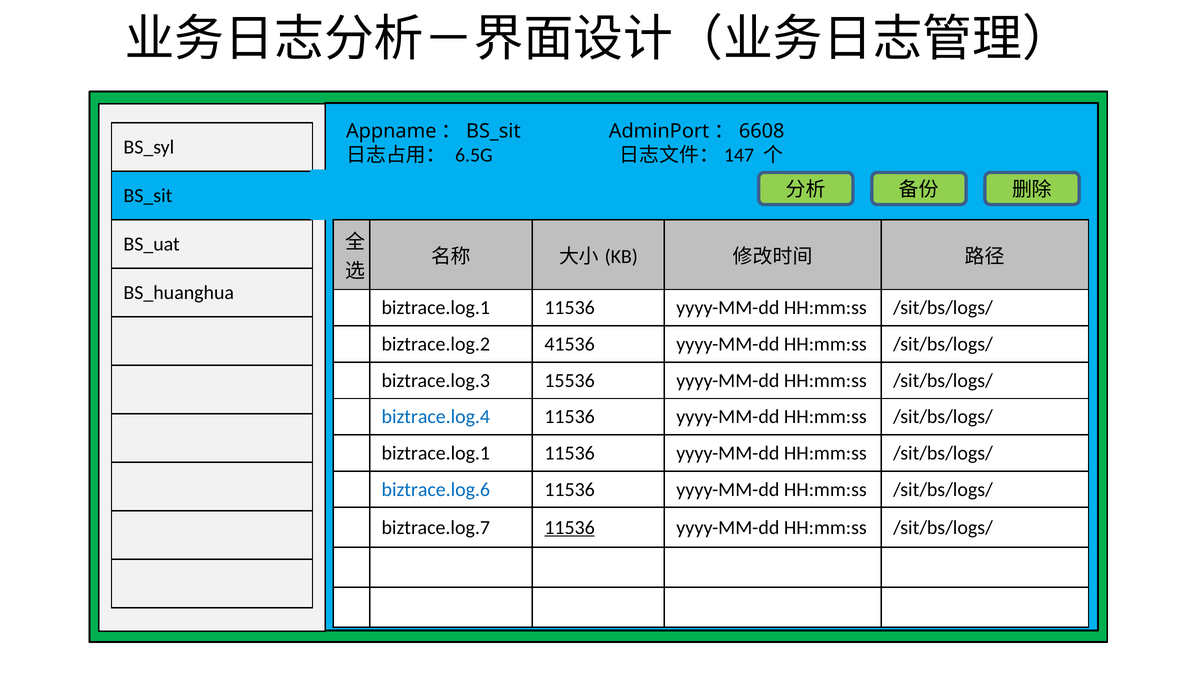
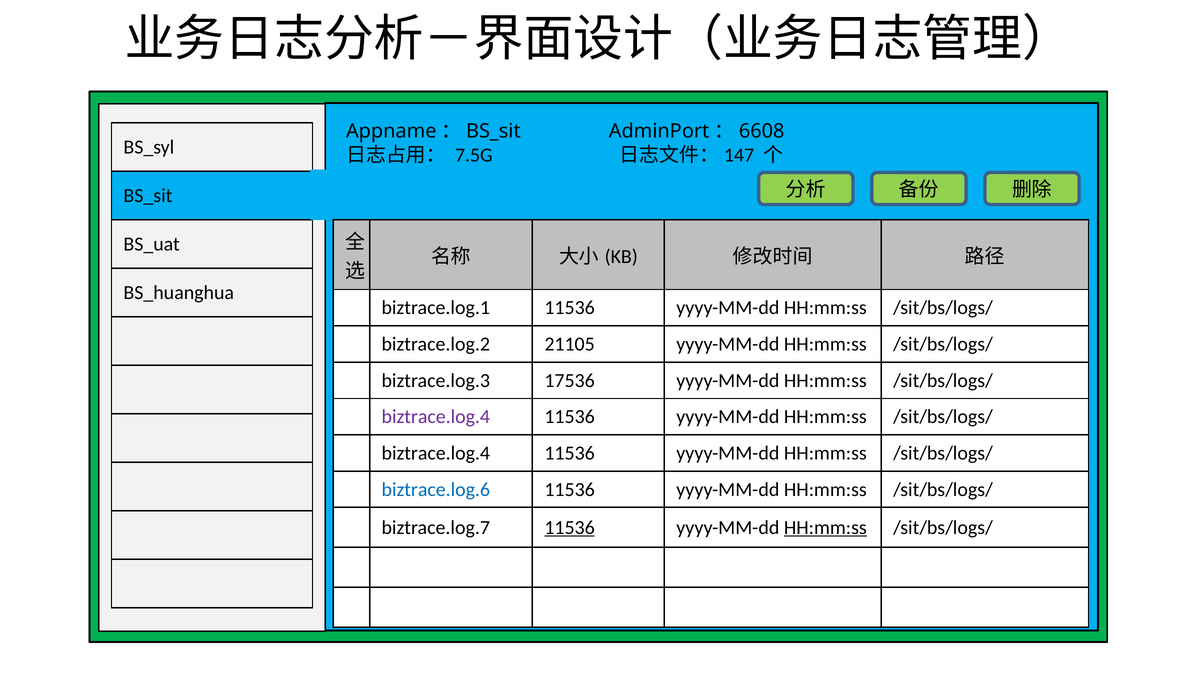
6.5G: 6.5G -> 7.5G (474, 155)
41536: 41536 -> 21105 (570, 344)
15536: 15536 -> 17536 (570, 381)
biztrace.log.4 colour: blue -> purple (436, 417)
biztrace.log.1: biztrace.log.1 -> biztrace.log.4 (436, 453)
HH:mm:ss underline: none -> present (825, 528)
